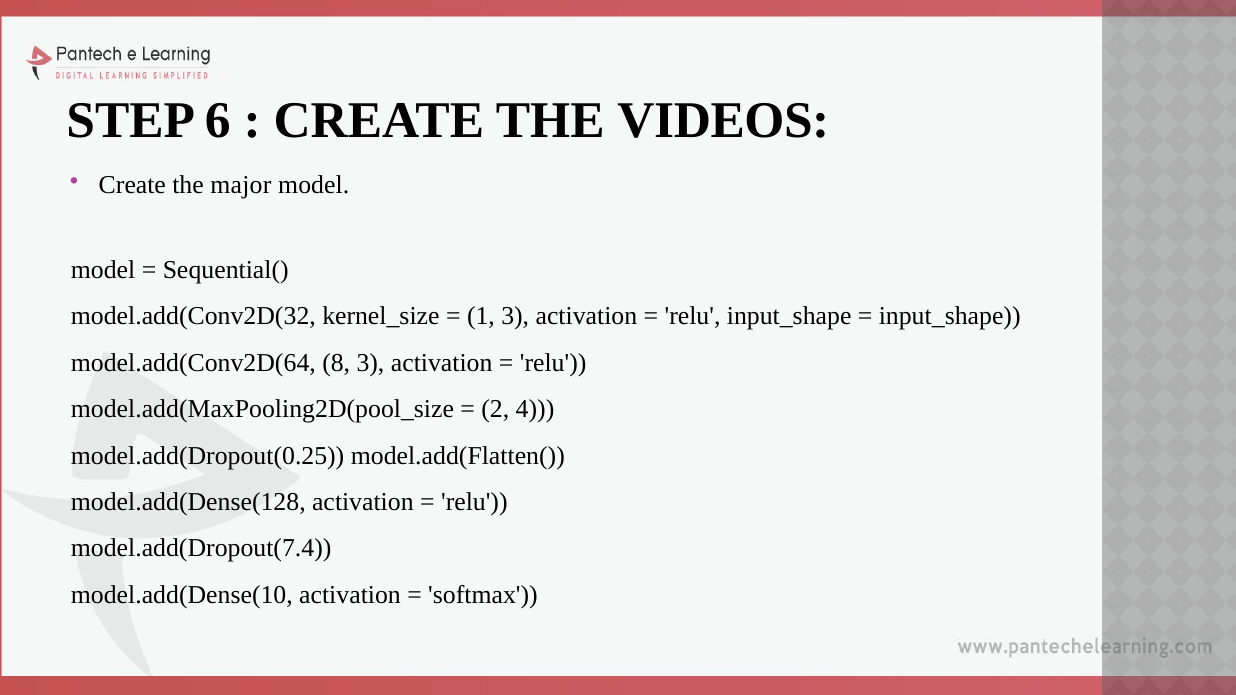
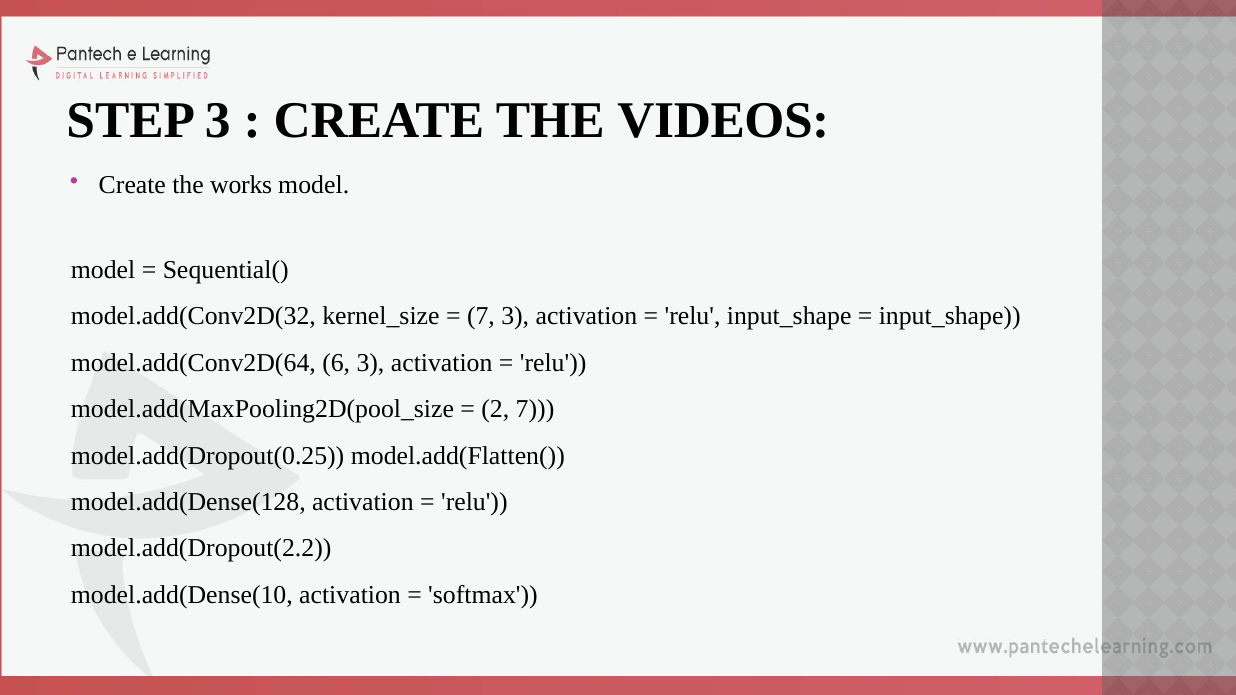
STEP 6: 6 -> 3 (218, 121)
major: major -> works (241, 185)
1: 1 -> 7 (481, 317)
8: 8 -> 6 (336, 363)
2 4: 4 -> 7 (535, 409)
model.add(Dropout(7.4: model.add(Dropout(7.4 -> model.add(Dropout(2.2 (201, 549)
